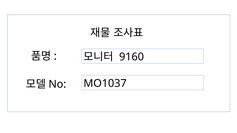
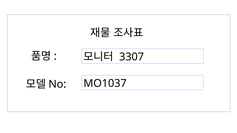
9160: 9160 -> 3307 (132, 57)
